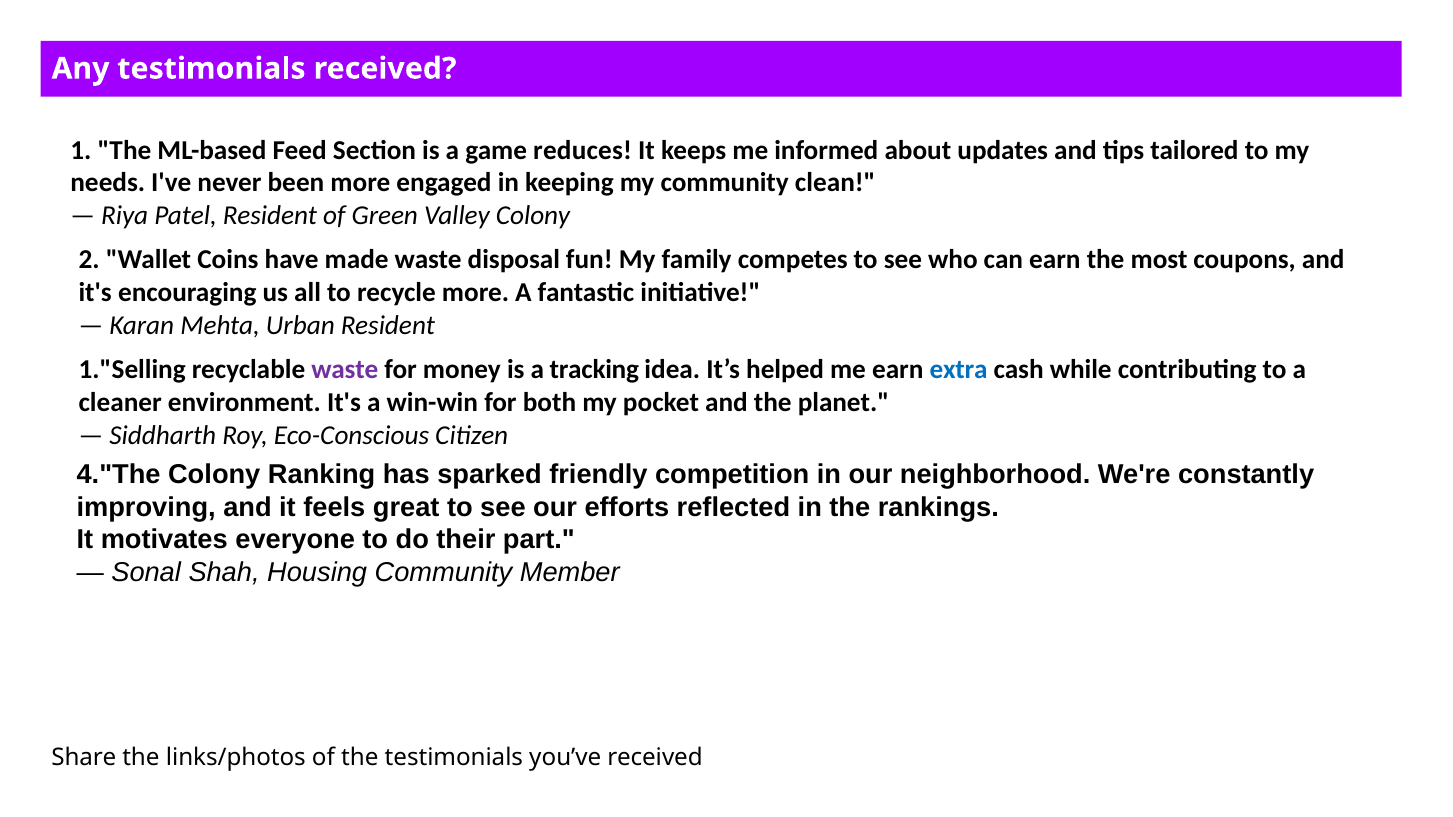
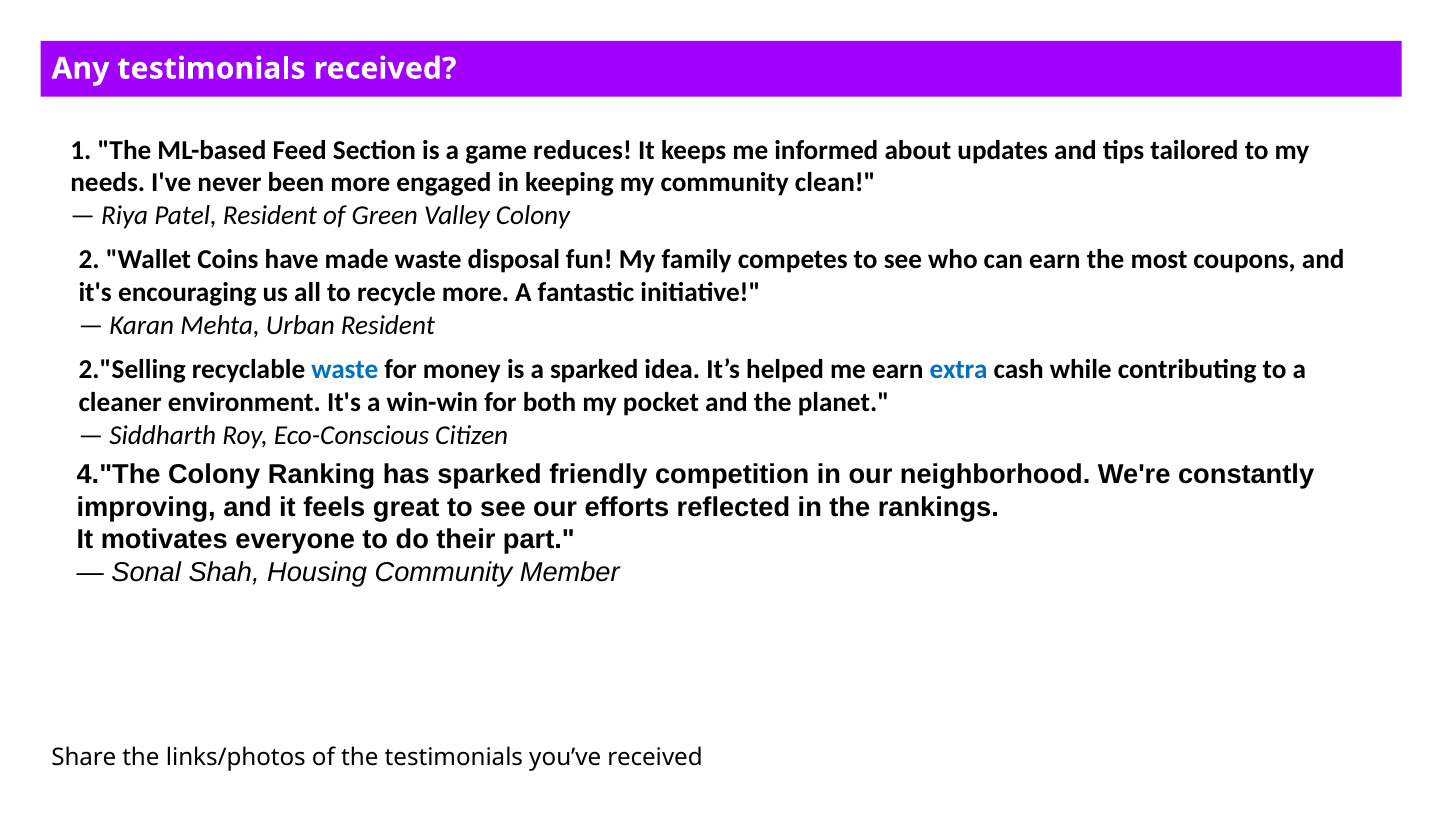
1."Selling: 1."Selling -> 2."Selling (132, 370)
waste colour: purple -> blue (345, 370)
a tracking: tracking -> sparked (594, 370)
